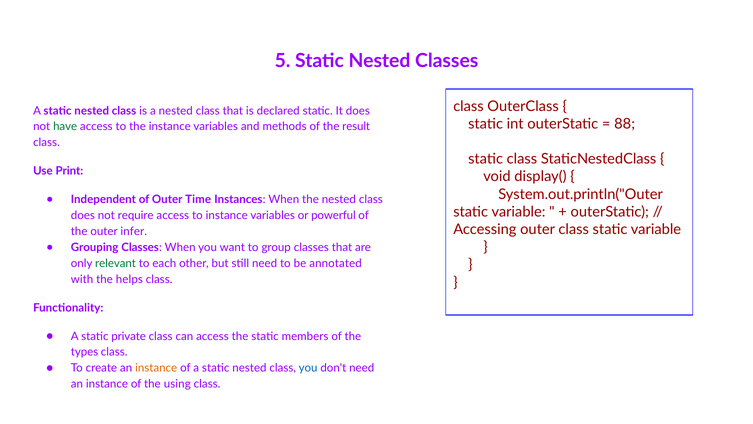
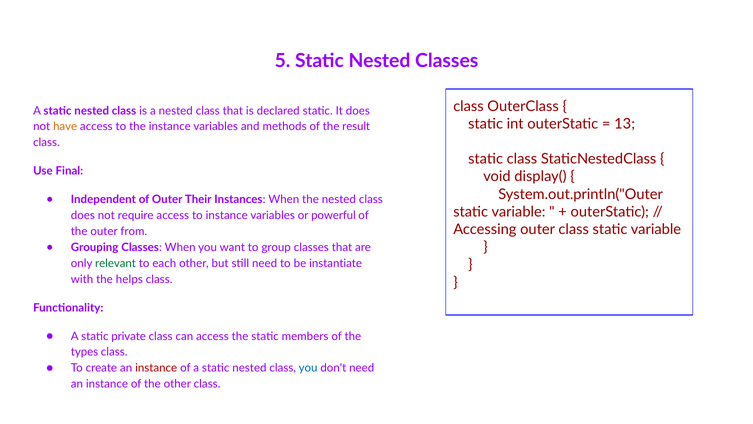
88: 88 -> 13 (625, 124)
have colour: green -> orange (65, 127)
Print: Print -> Final (69, 171)
Time: Time -> Their (198, 199)
infer: infer -> from (134, 231)
annotated: annotated -> instantiate (336, 263)
instance colour: orange -> red (156, 368)
the using: using -> other (177, 384)
